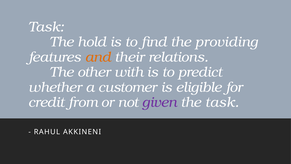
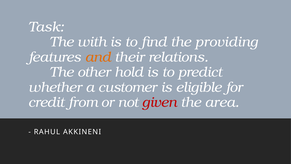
hold: hold -> with (92, 42)
with: with -> hold (129, 72)
given colour: purple -> red (160, 102)
the task: task -> area (222, 102)
